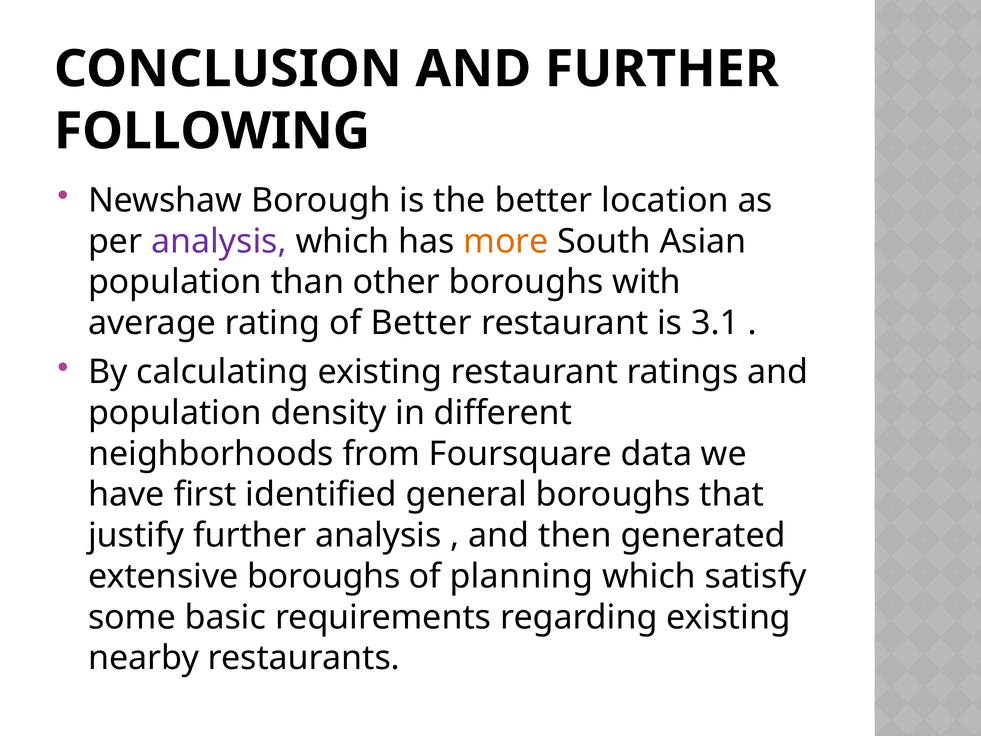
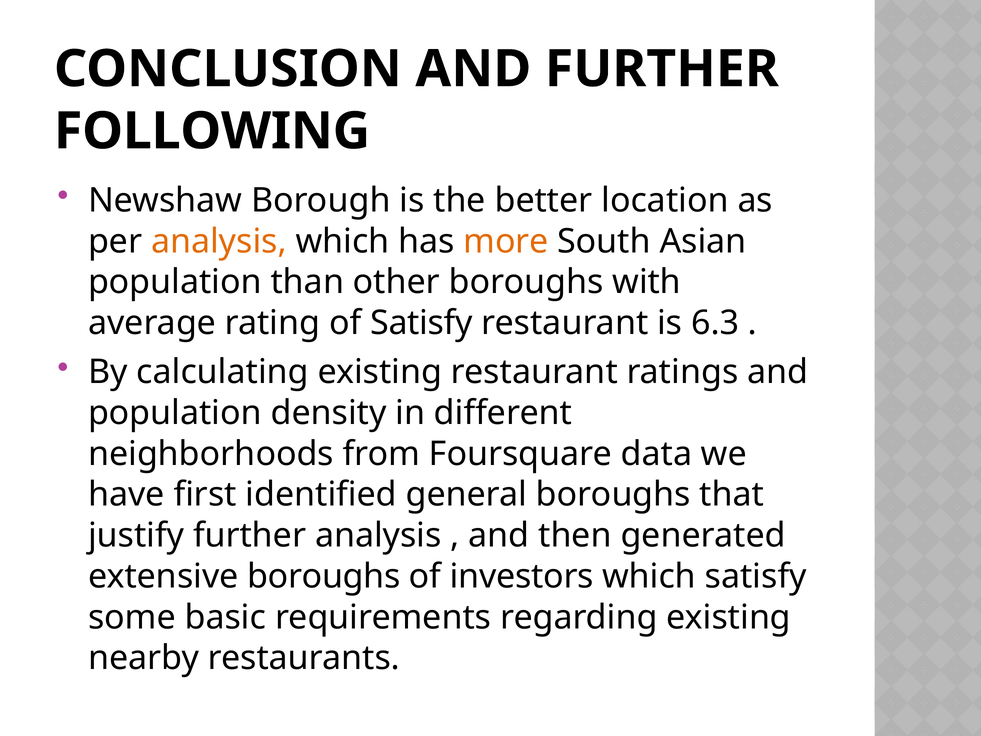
analysis colour: purple -> orange (219, 241)
of Better: Better -> Satisfy (421, 323)
3.1: 3.1 -> 6.3 (715, 323)
planning: planning -> investors (522, 576)
